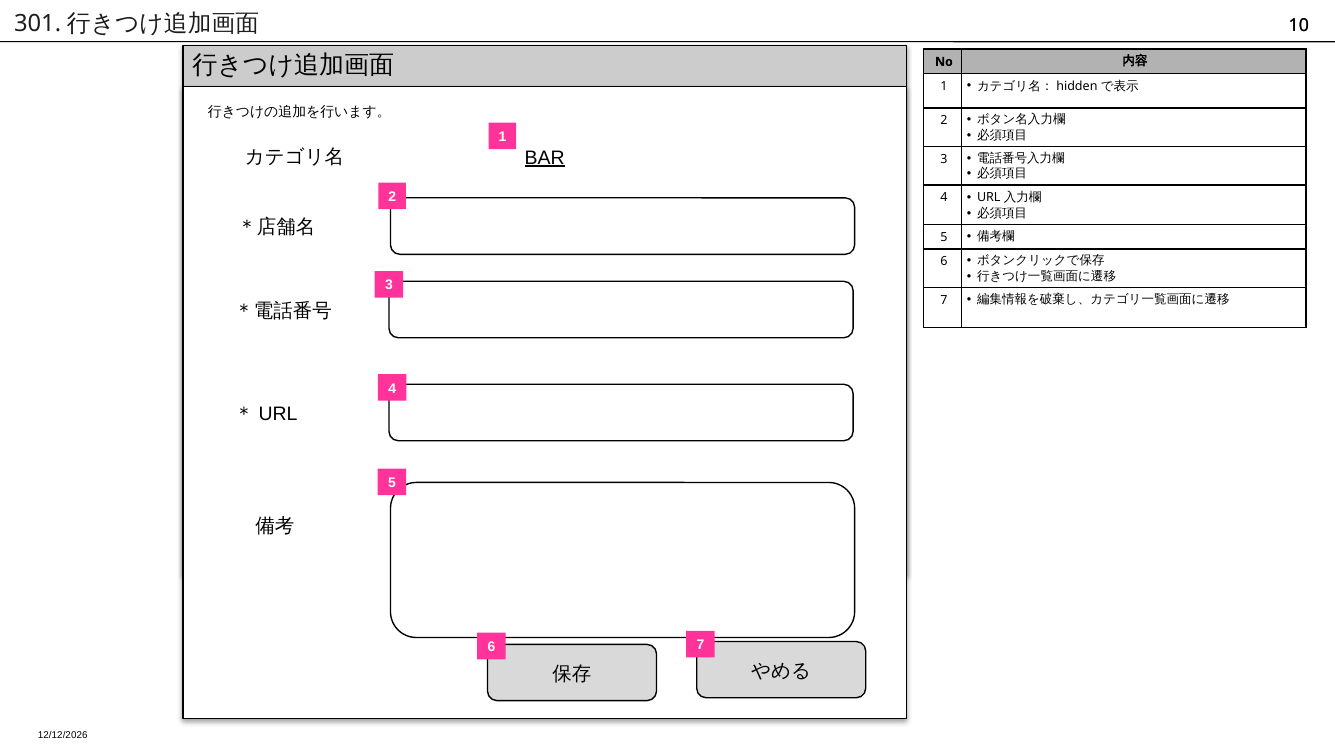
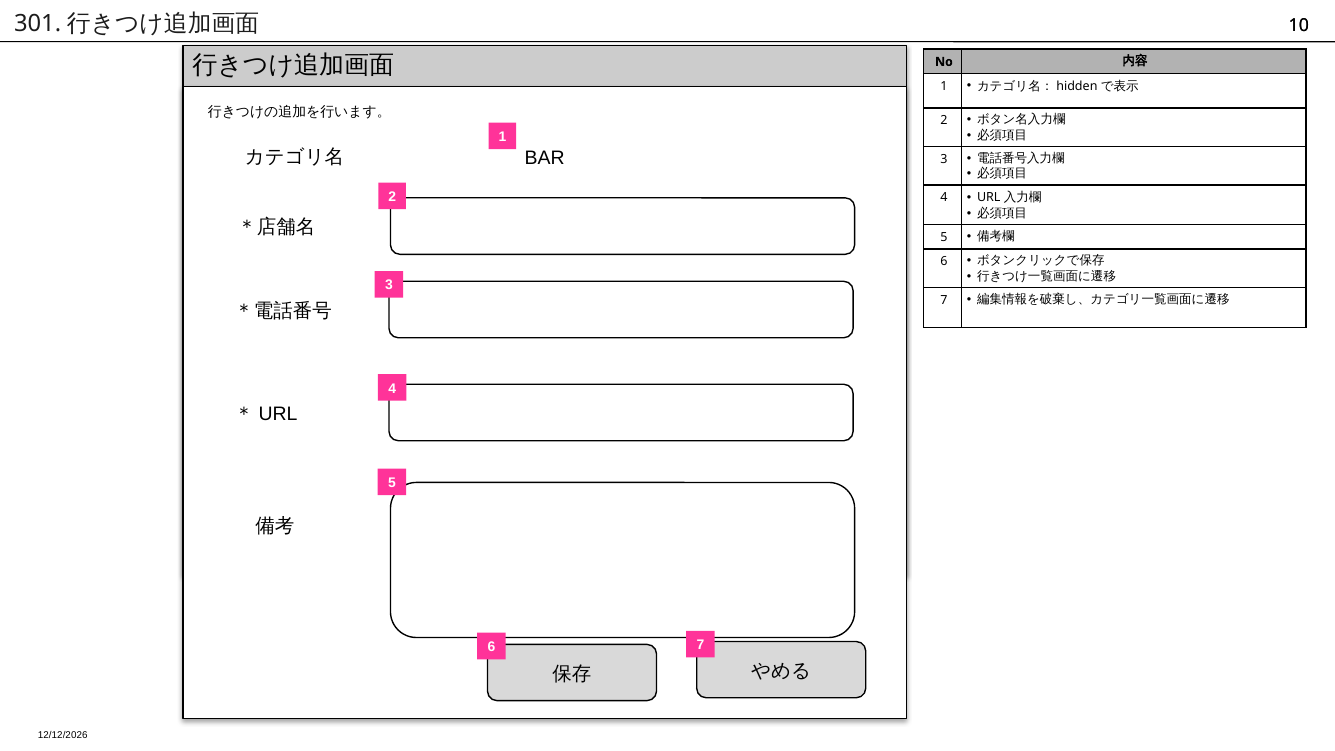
BAR underline: present -> none (545, 158)
